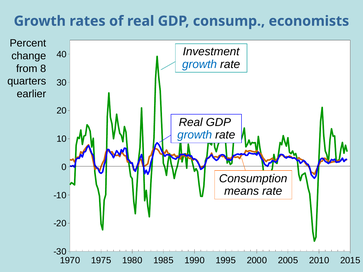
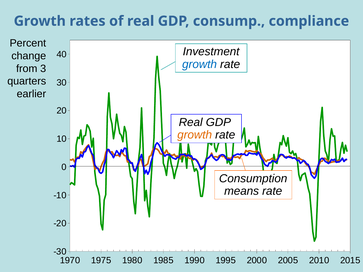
economists: economists -> compliance (309, 21)
8: 8 -> 3 (43, 69)
growth colour: blue -> orange (195, 135)
